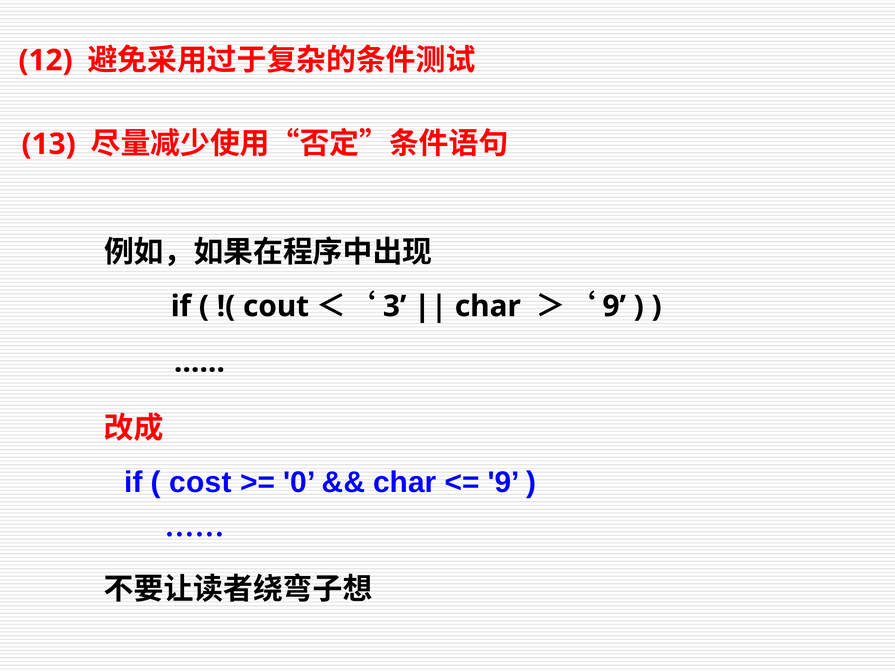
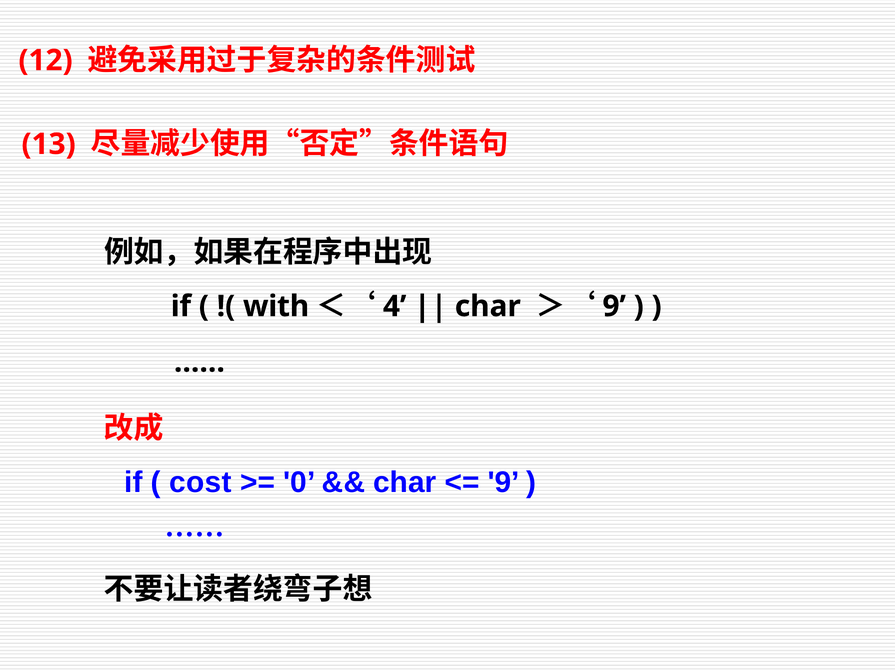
cout: cout -> with (276, 306)
3: 3 -> 4 (395, 306)
